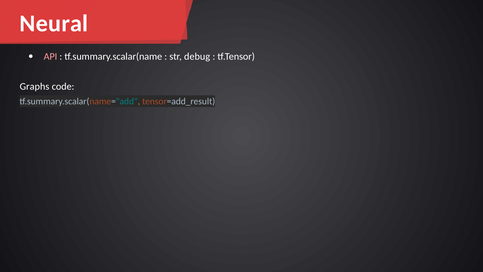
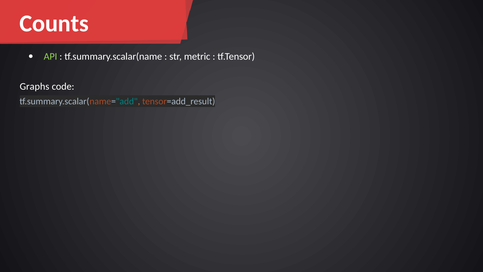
Neural: Neural -> Counts (54, 24)
API colour: pink -> light green (50, 56)
debug: debug -> metric (197, 56)
